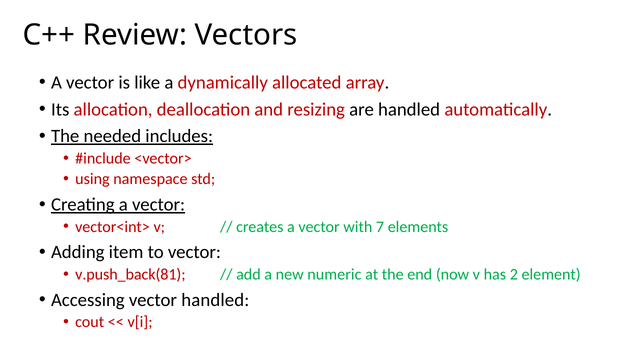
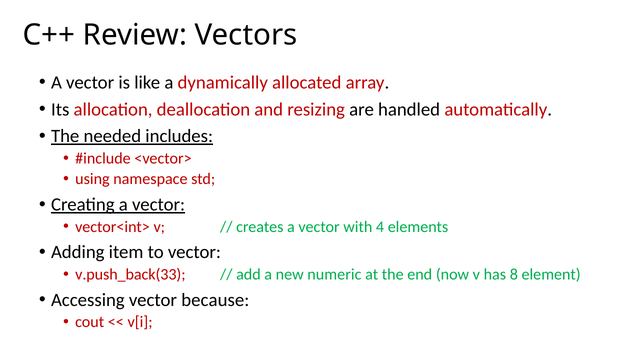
7: 7 -> 4 (380, 227)
v.push_back(81: v.push_back(81 -> v.push_back(33 (130, 275)
2: 2 -> 8 (514, 275)
vector handled: handled -> because (215, 300)
